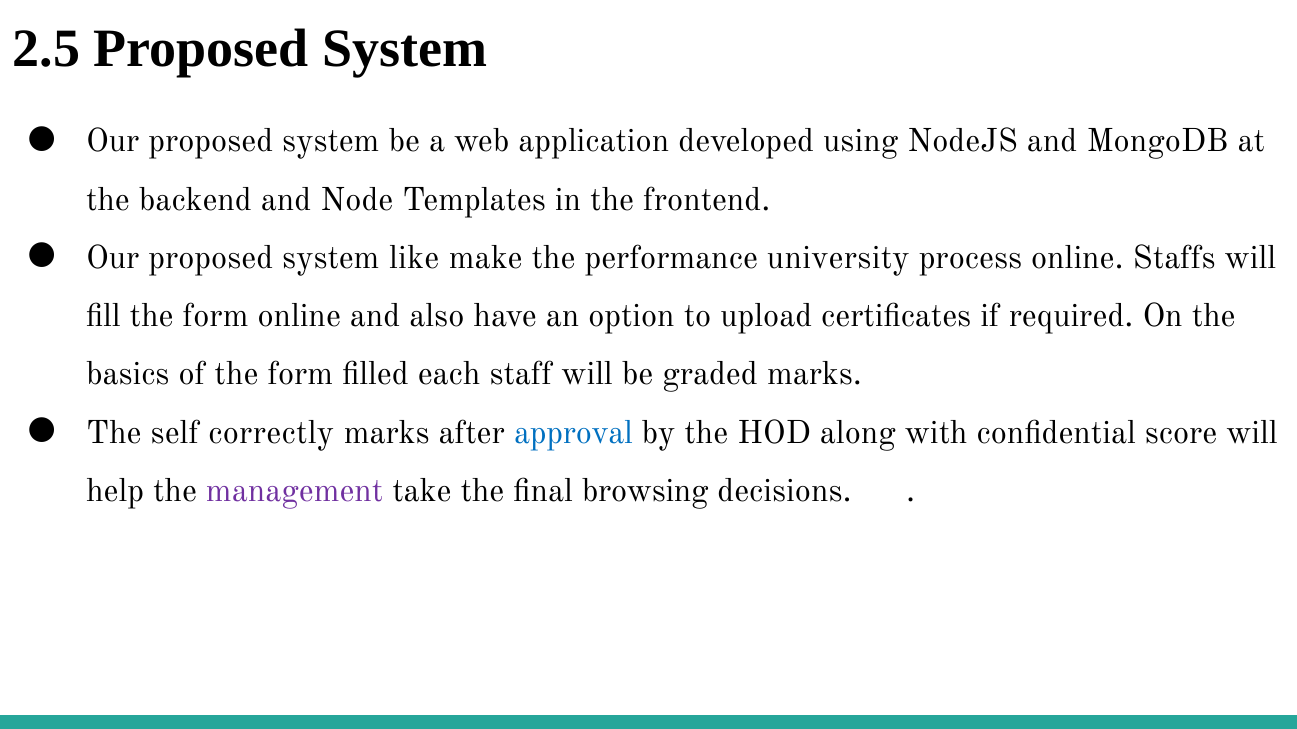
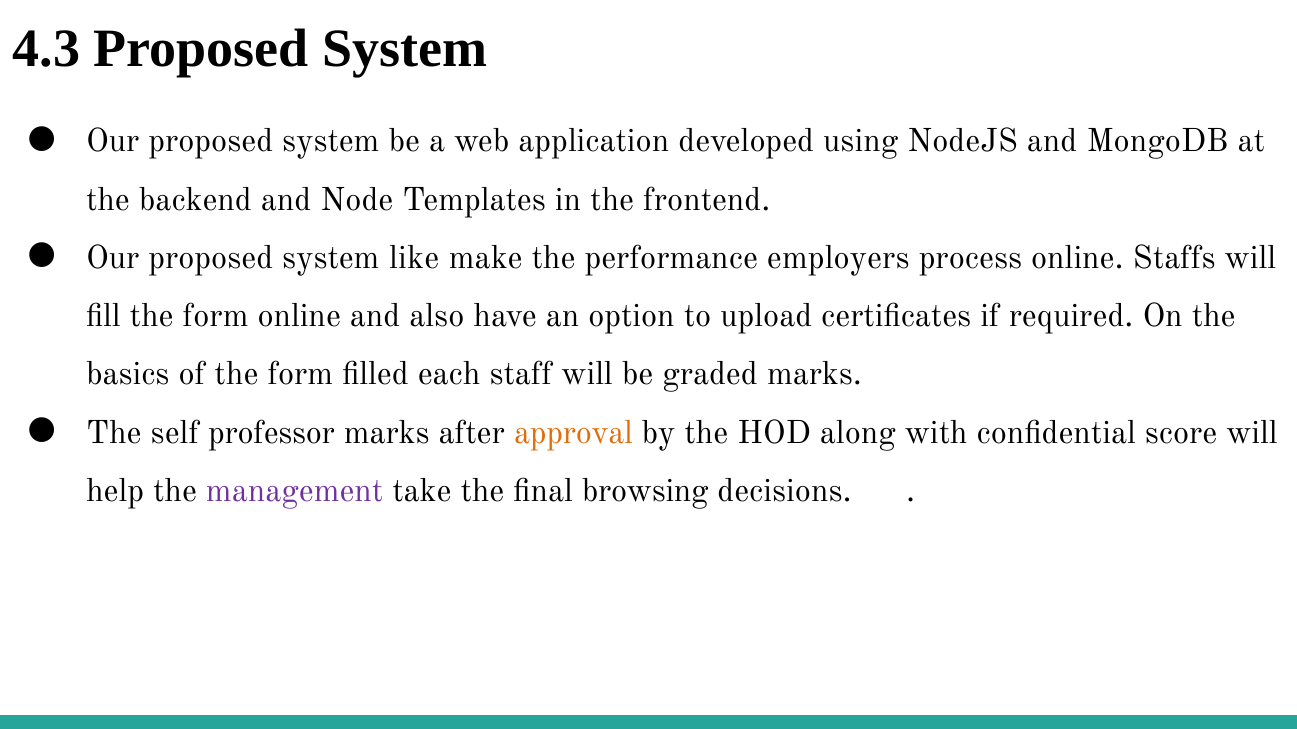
2.5: 2.5 -> 4.3 (47, 49)
university: university -> employers (838, 258)
correctly: correctly -> professor (272, 433)
approval colour: blue -> orange (573, 433)
